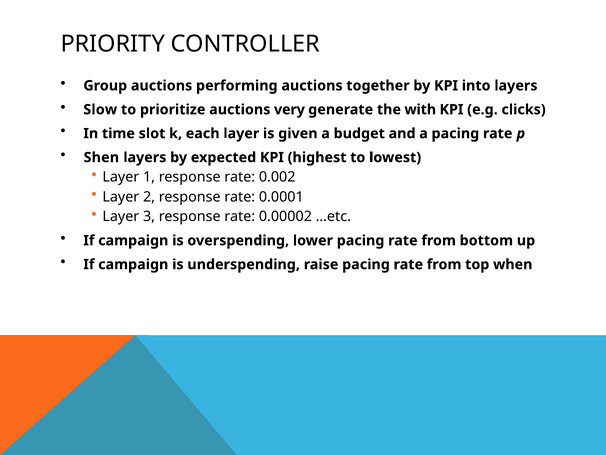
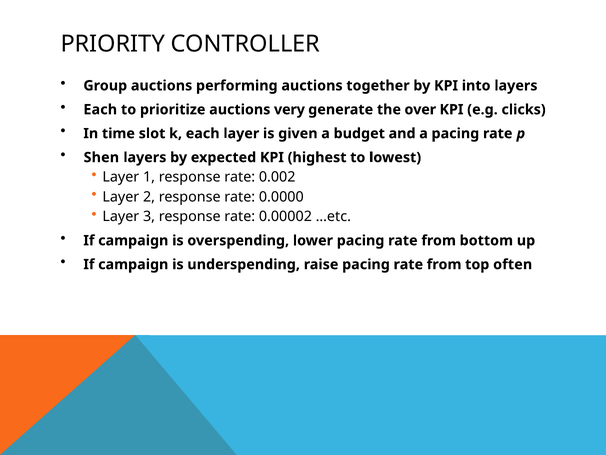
Slow: Slow -> Each (100, 109)
with: with -> over (420, 109)
0.0001: 0.0001 -> 0.0000 (281, 197)
when: when -> often (513, 264)
